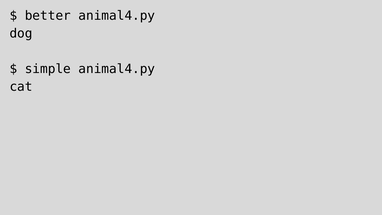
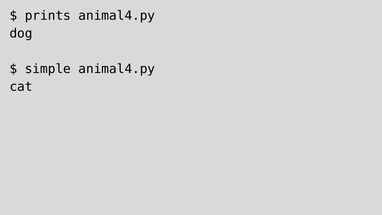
better: better -> prints (48, 16)
